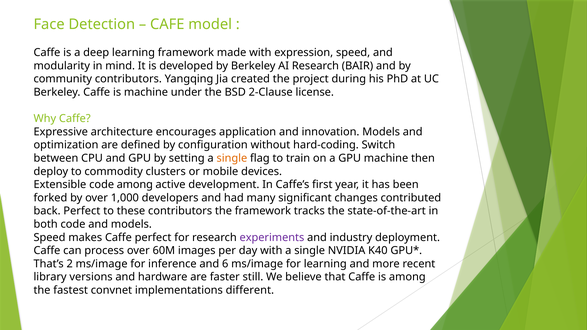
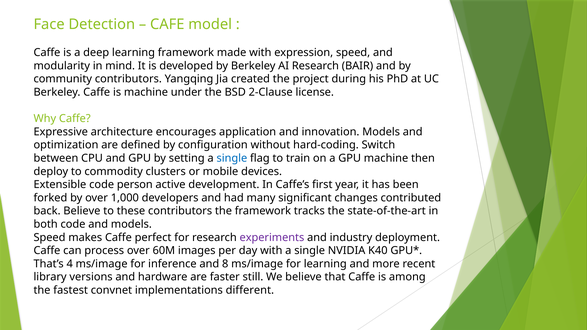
single colour: orange -> blue (232, 158)
code among: among -> person (135, 185)
back Perfect: Perfect -> Believe (82, 211)
2: 2 -> 4 (70, 264)
6: 6 -> 8 (225, 264)
